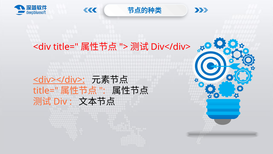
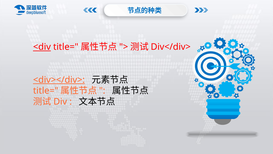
<div underline: none -> present (42, 47)
